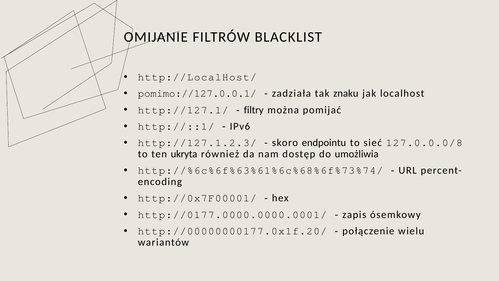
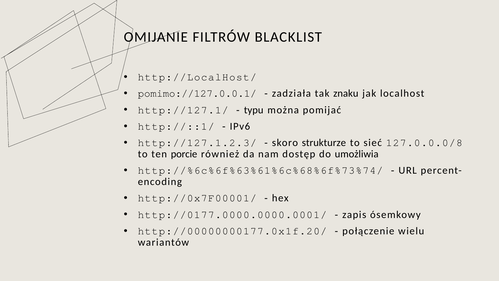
filtry: filtry -> typu (254, 110)
endpointu: endpointu -> strukturze (324, 143)
ukryta: ukryta -> porcie (184, 154)
